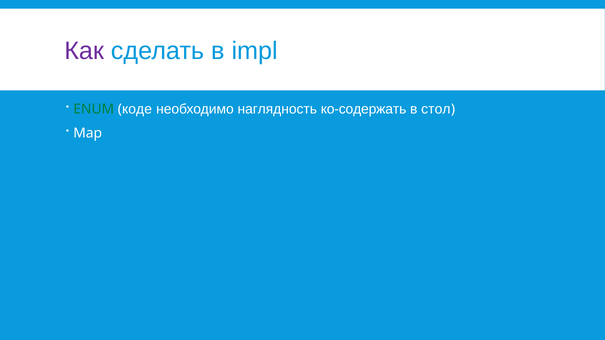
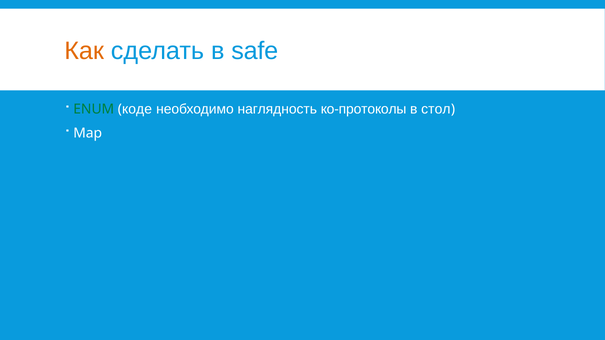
Как colour: purple -> orange (84, 51)
impl: impl -> safe (255, 51)
ко-содержать: ко-содержать -> ко-протоколы (364, 109)
